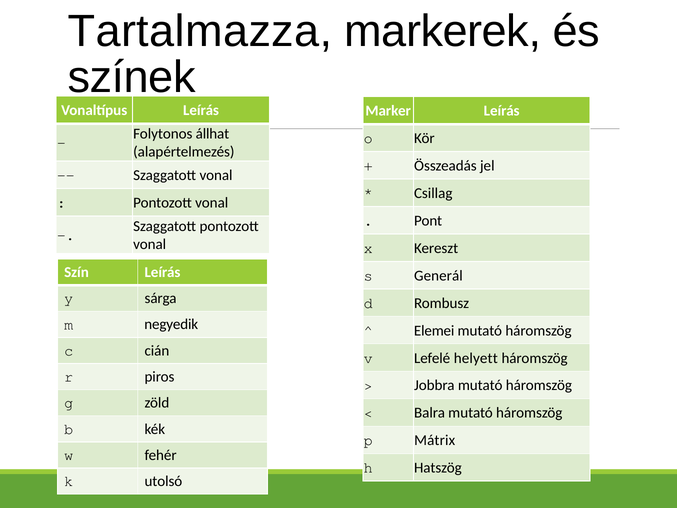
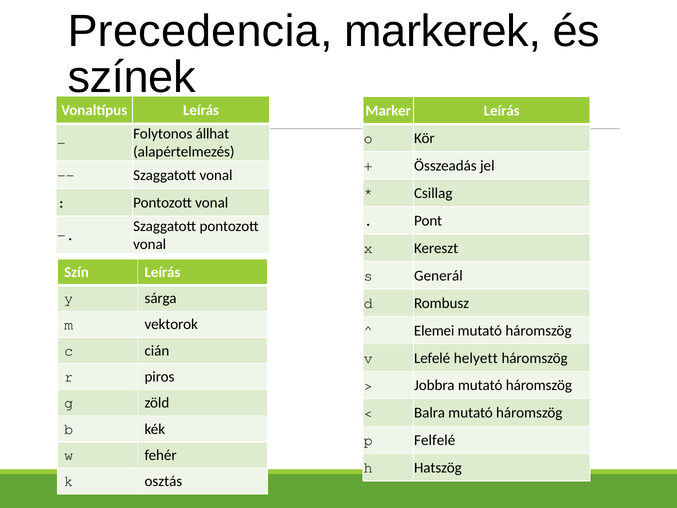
Tartalmazza: Tartalmazza -> Precedencia (200, 31)
negyedik: negyedik -> vektorok (171, 324)
Mátrix: Mátrix -> Felfelé (435, 440)
utolsó: utolsó -> osztás (163, 481)
